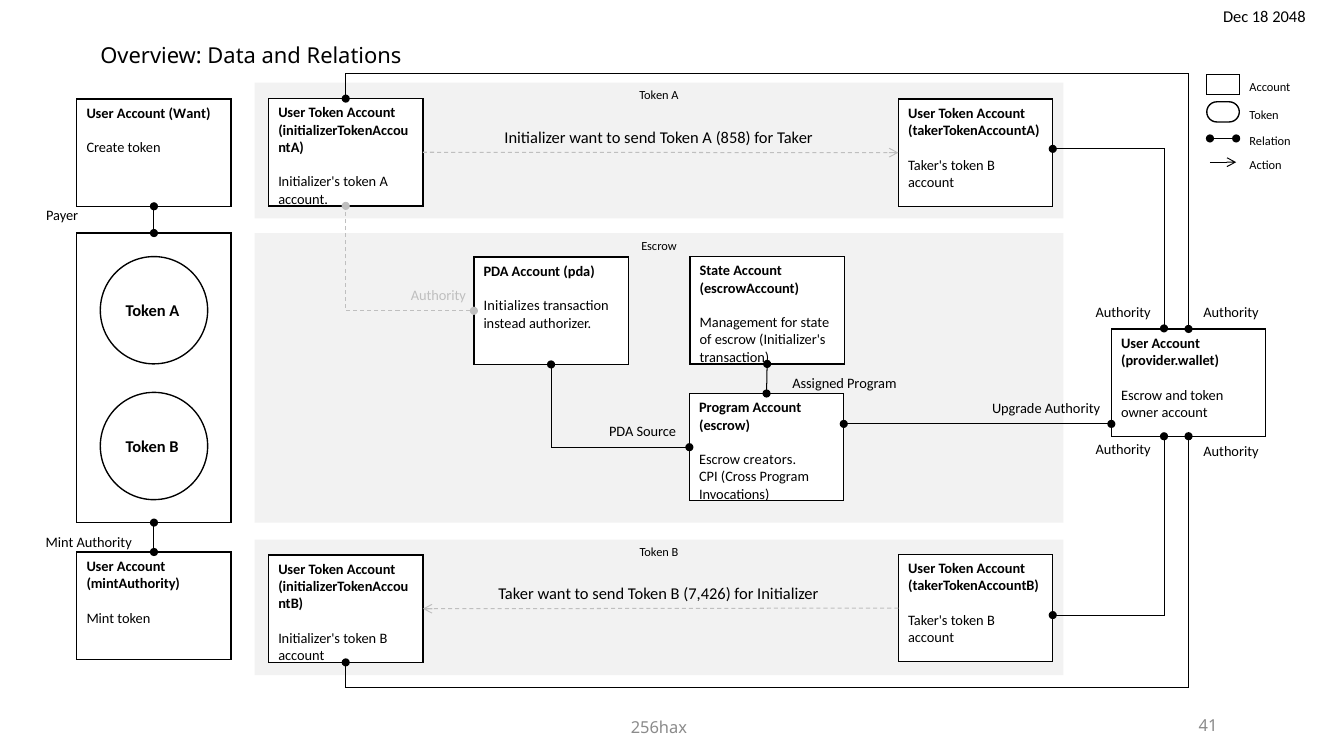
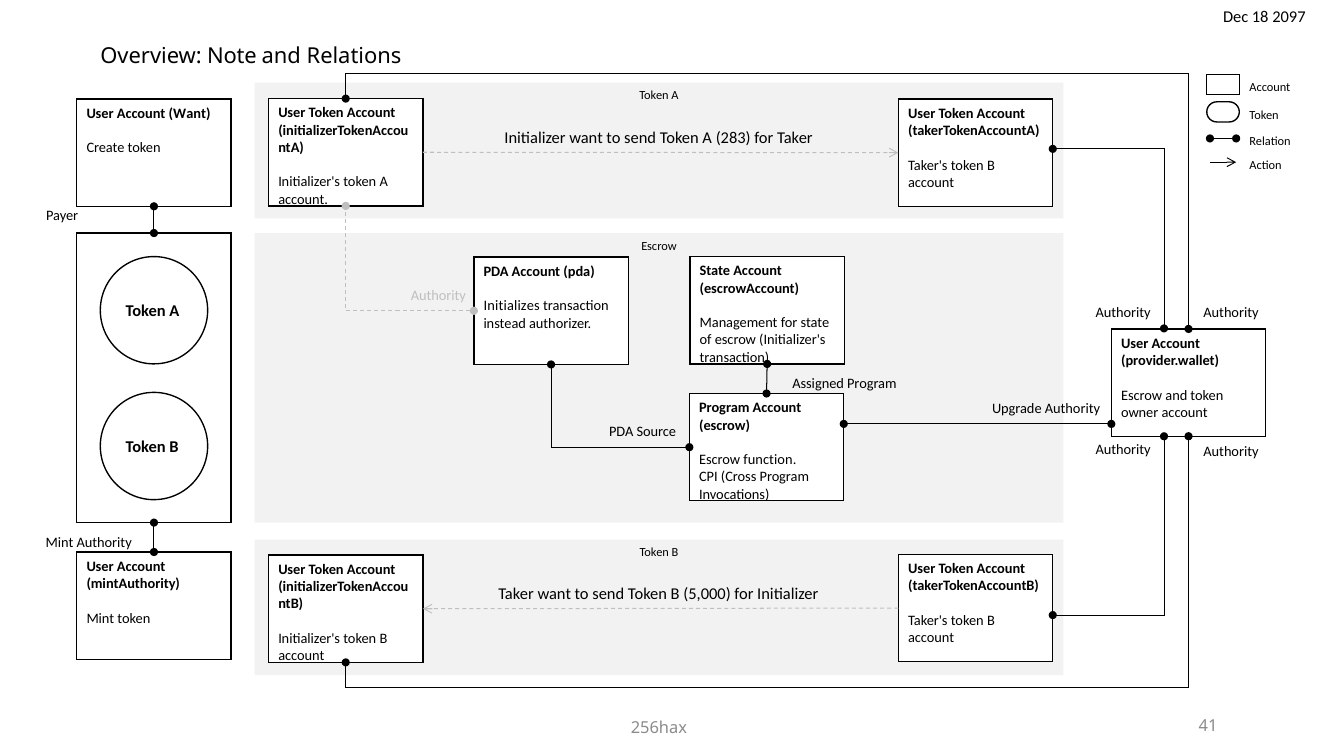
2048: 2048 -> 2097 (1289, 17)
Data: Data -> Note (232, 56)
858: 858 -> 283 (733, 138)
creators: creators -> function (770, 460)
7,426: 7,426 -> 5,000 (707, 595)
